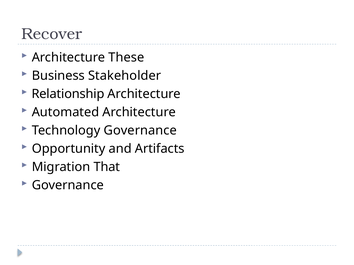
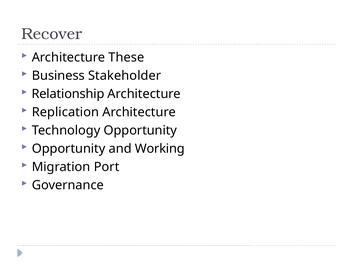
Automated: Automated -> Replication (65, 112)
Technology Governance: Governance -> Opportunity (140, 131)
Artifacts: Artifacts -> Working (160, 149)
That: That -> Port (107, 167)
